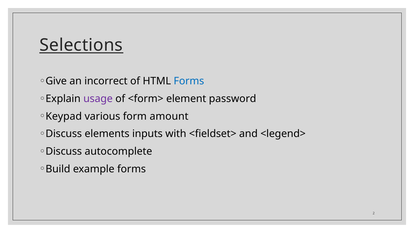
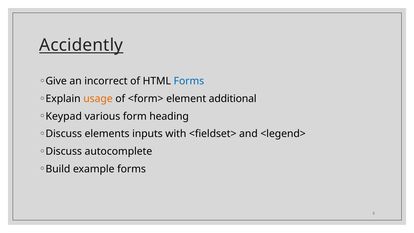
Selections: Selections -> Accidently (81, 45)
usage colour: purple -> orange (98, 99)
password: password -> additional (233, 99)
amount: amount -> heading (169, 116)
